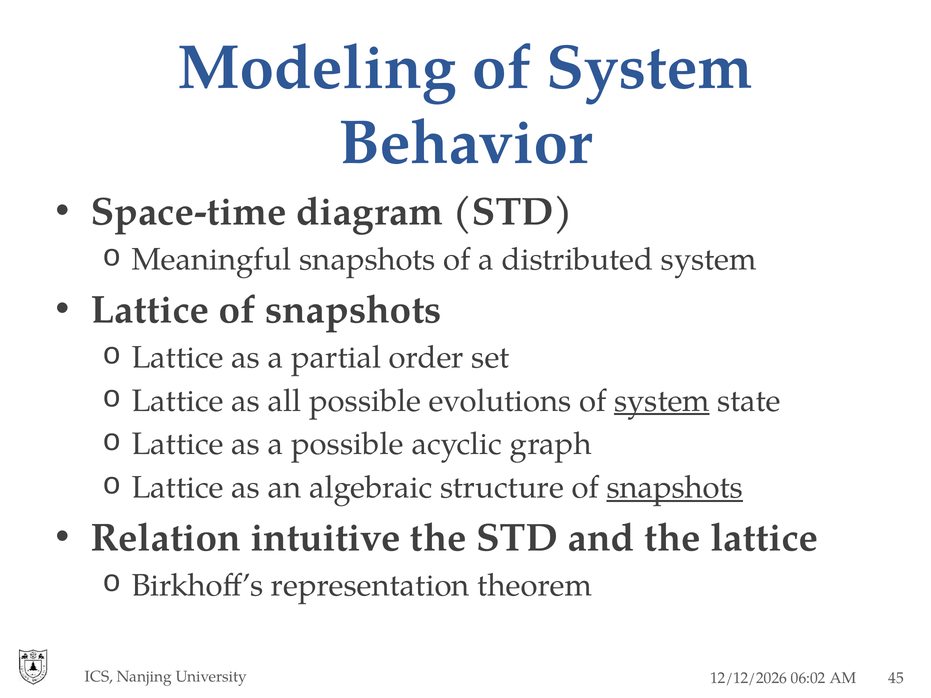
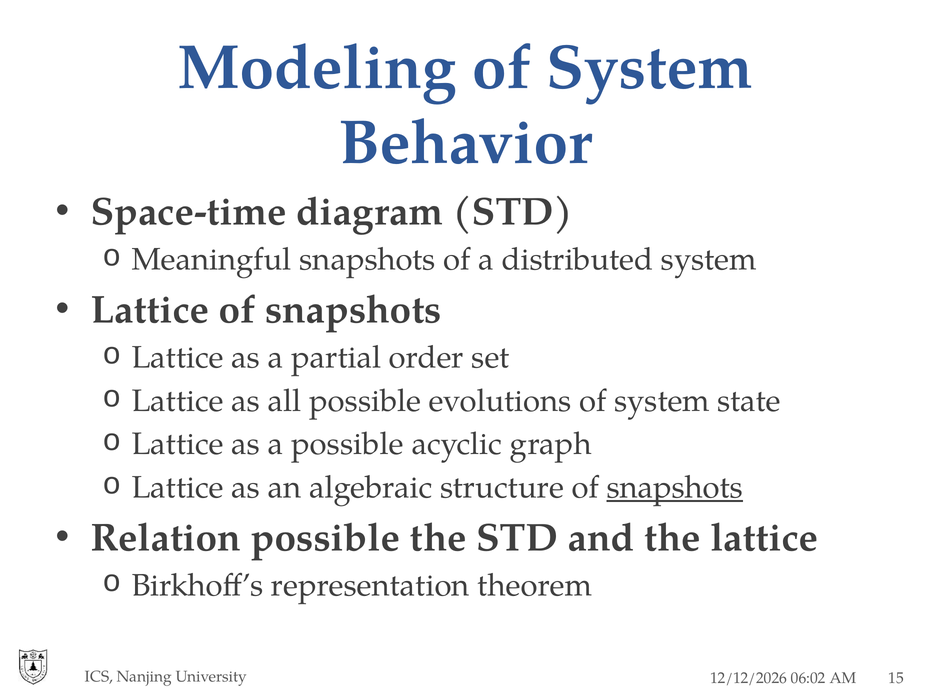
system underline: present -> none (662, 401)
Relation intuitive: intuitive -> possible (326, 538)
45: 45 -> 15 (896, 678)
